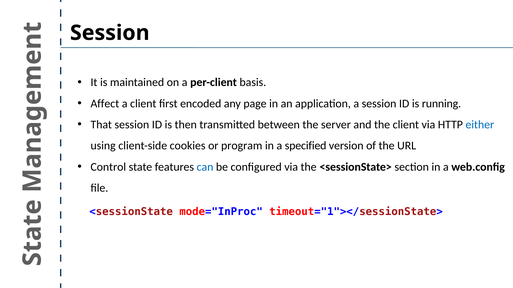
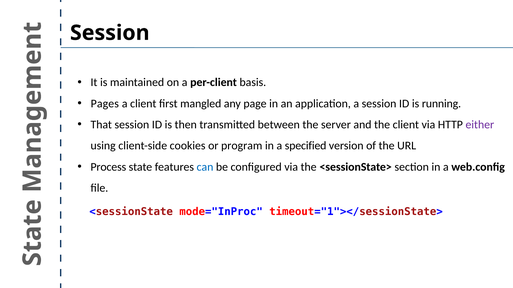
Affect: Affect -> Pages (105, 104)
encoded: encoded -> mangled (201, 104)
either colour: blue -> purple (480, 125)
Control: Control -> Process (108, 167)
